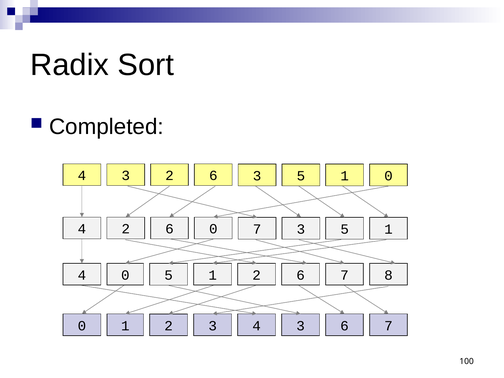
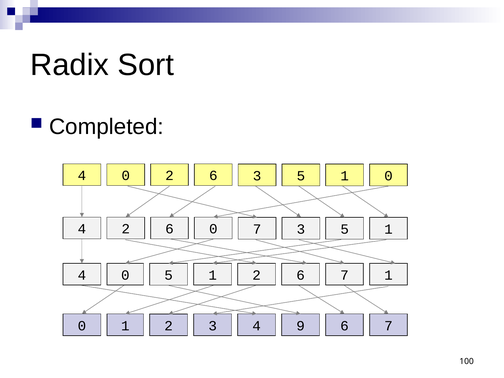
3: 3 -> 0 (126, 176)
7 8: 8 -> 1 (389, 275)
0 4 3: 3 -> 9 (301, 326)
